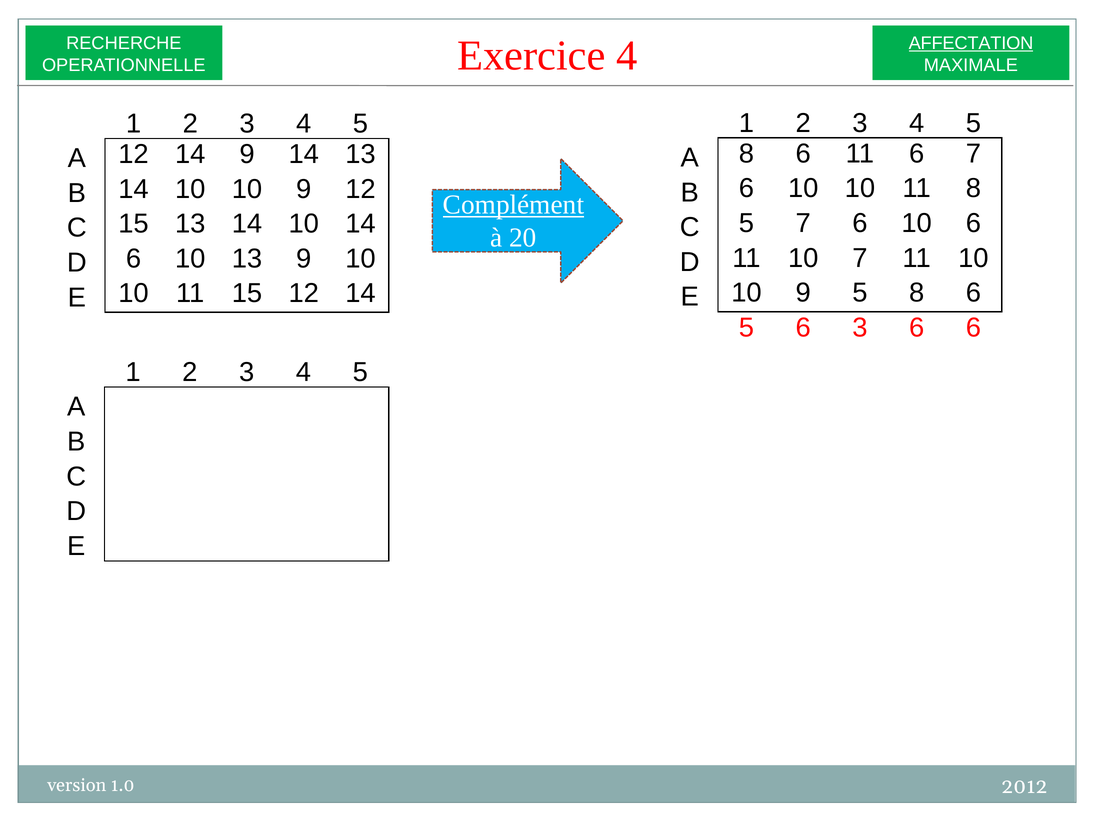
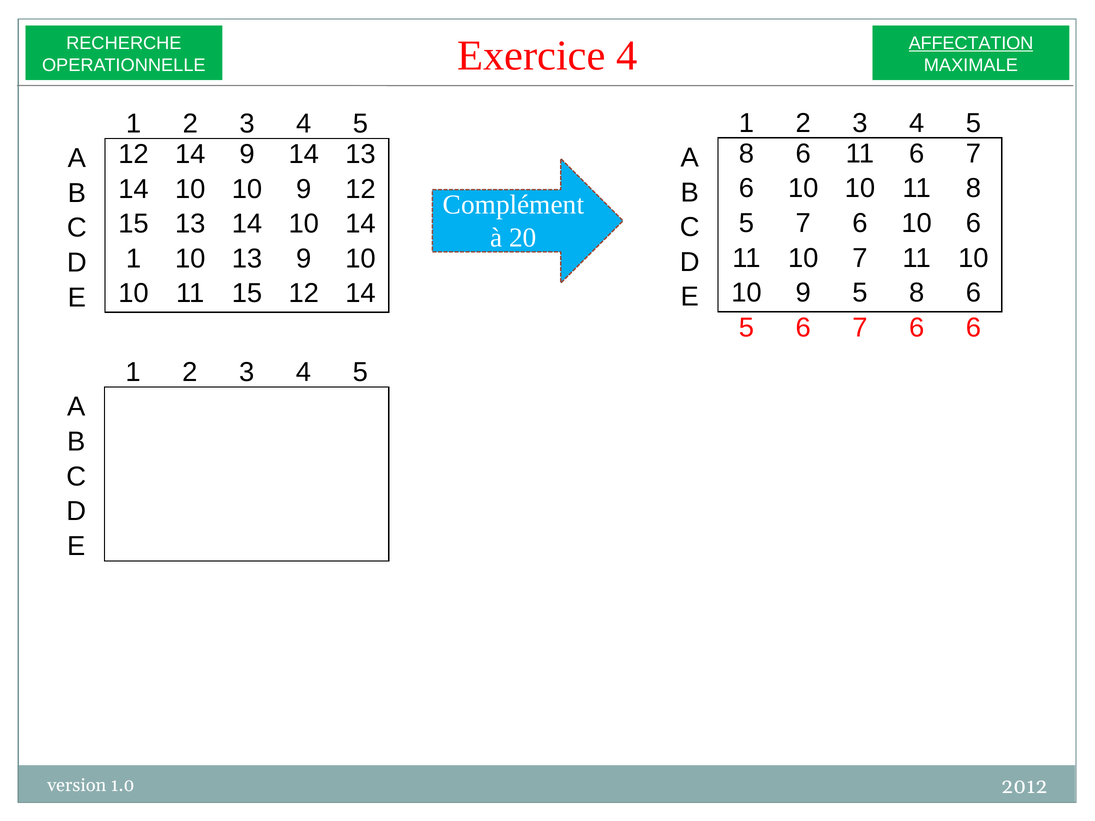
Complément underline: present -> none (513, 205)
6: 6 -> 1 (134, 259)
5 6 3: 3 -> 7 (860, 328)
